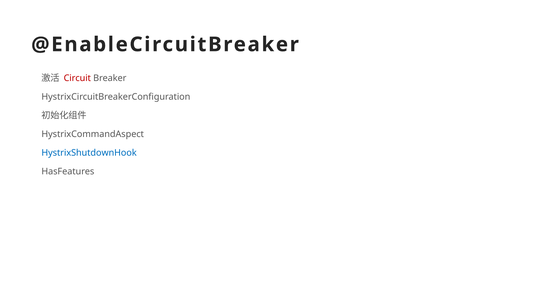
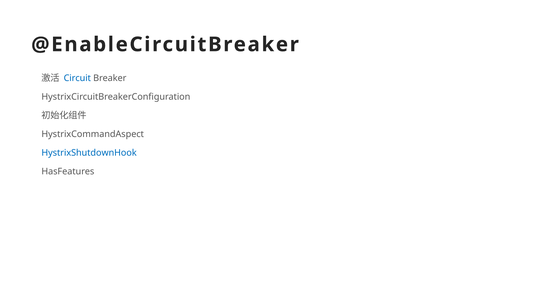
Circuit colour: red -> blue (77, 78)
